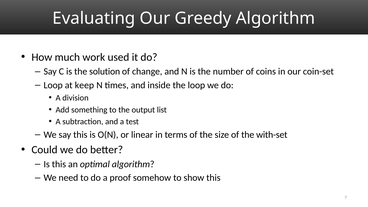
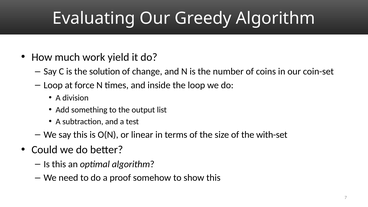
used: used -> yield (118, 57)
keep: keep -> force (85, 85)
